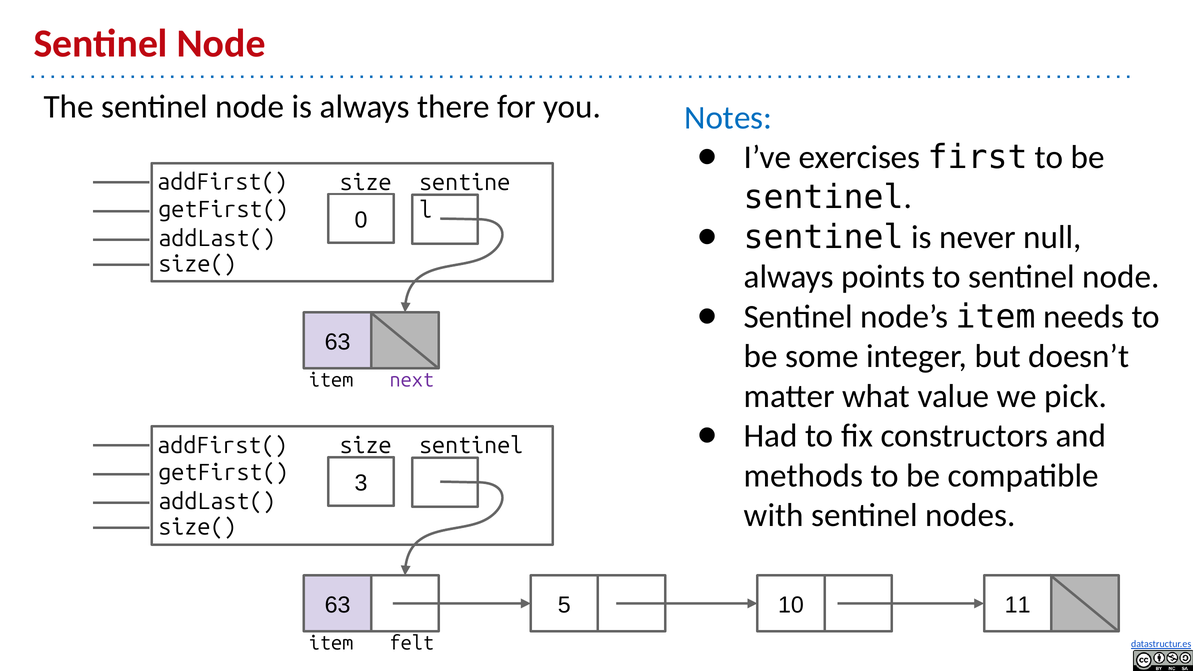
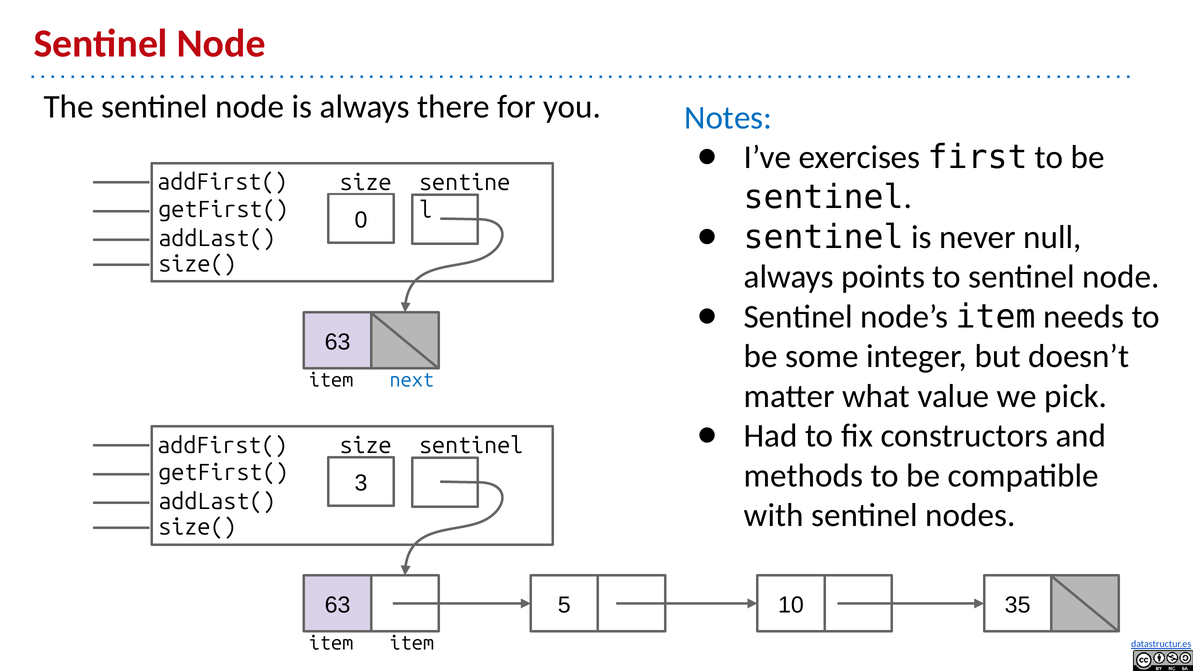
next colour: purple -> blue (412, 380)
11: 11 -> 35 (1018, 605)
item felt: felt -> item (412, 643)
